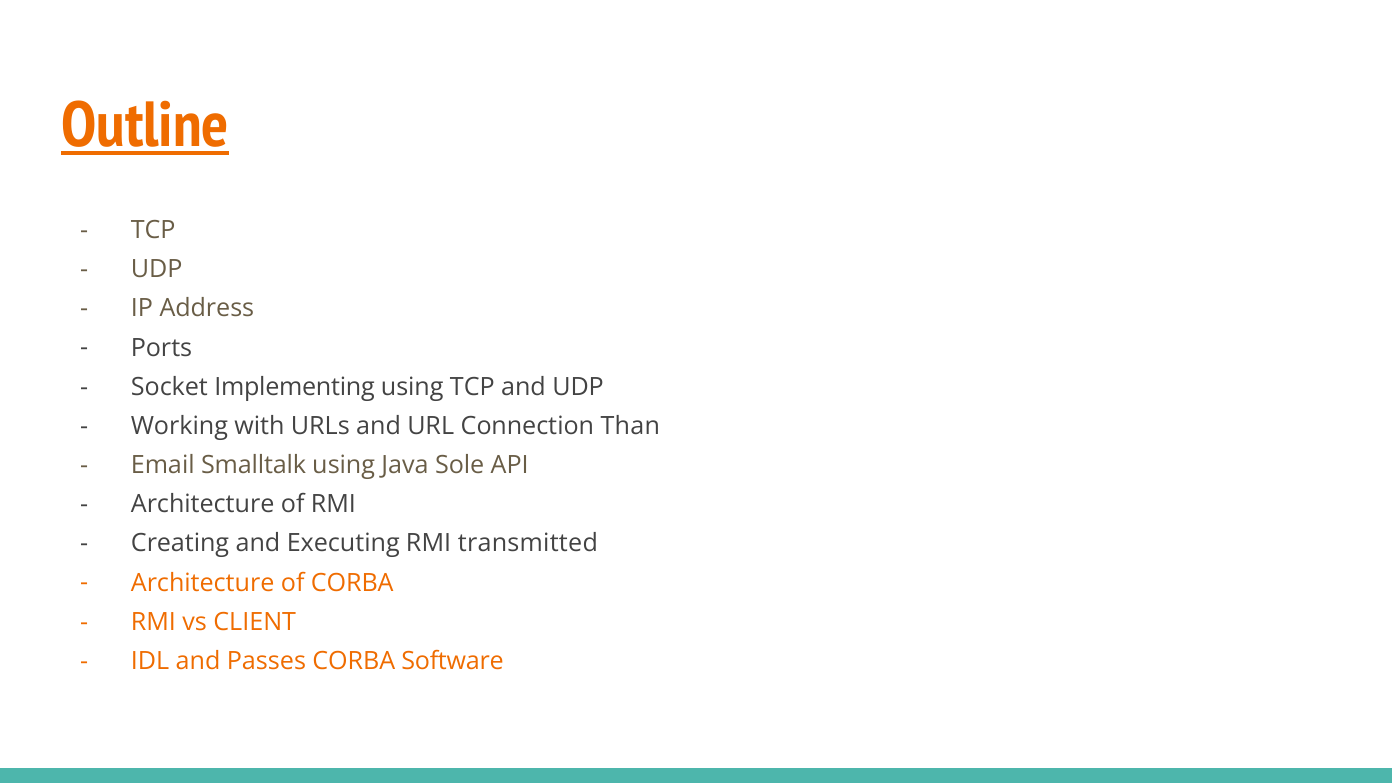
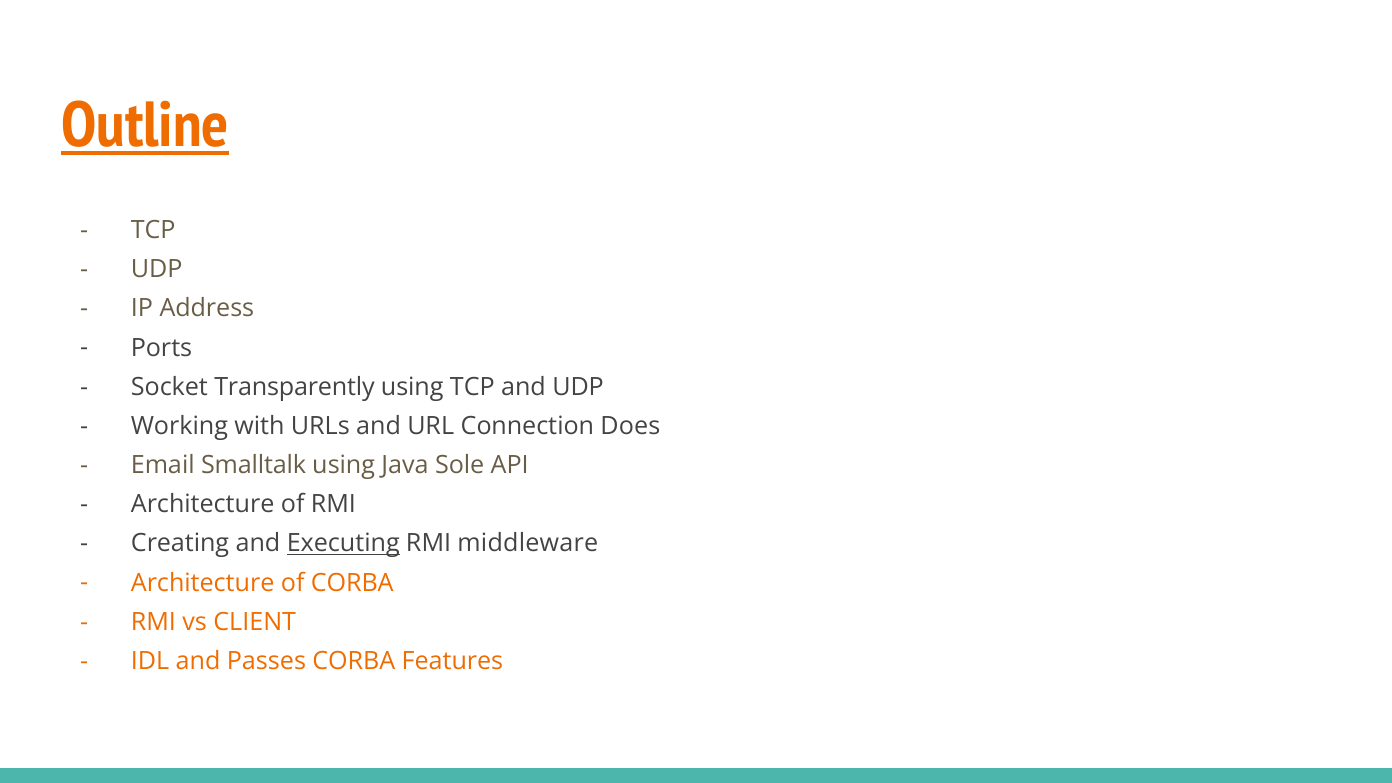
Implementing: Implementing -> Transparently (294, 387)
Than: Than -> Does (630, 426)
Executing underline: none -> present (343, 544)
transmitted: transmitted -> middleware (528, 544)
Software: Software -> Features (452, 661)
